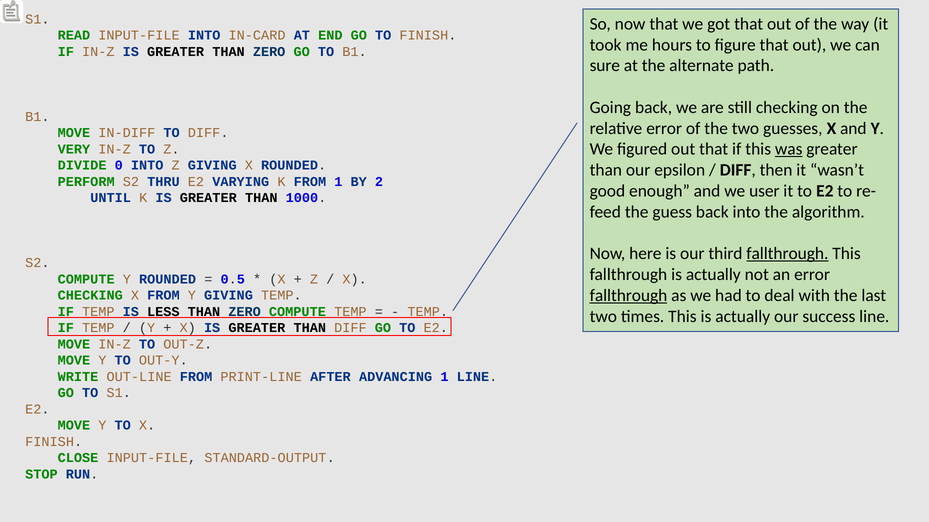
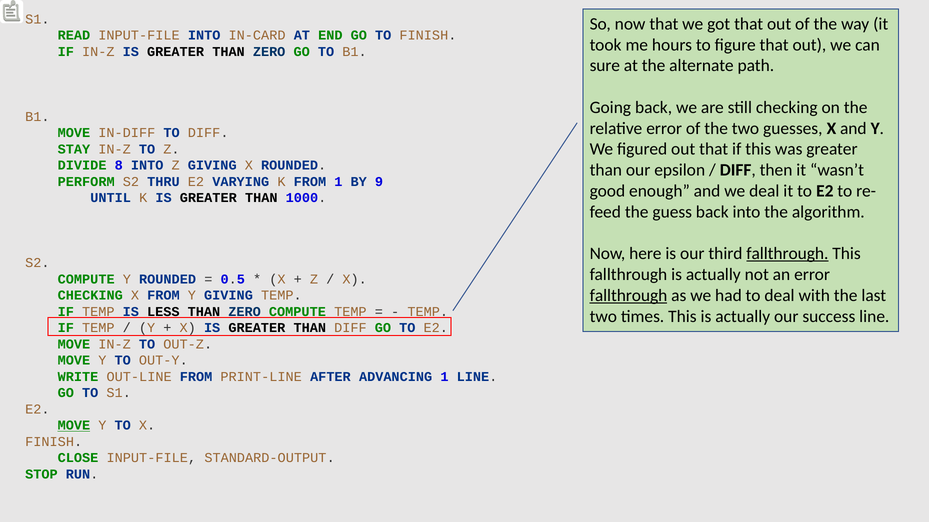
was underline: present -> none (789, 149)
VERY: VERY -> STAY (74, 149)
0: 0 -> 8 (119, 166)
2: 2 -> 9 (379, 182)
we user: user -> deal (764, 191)
MOVE underline: none -> present (74, 426)
